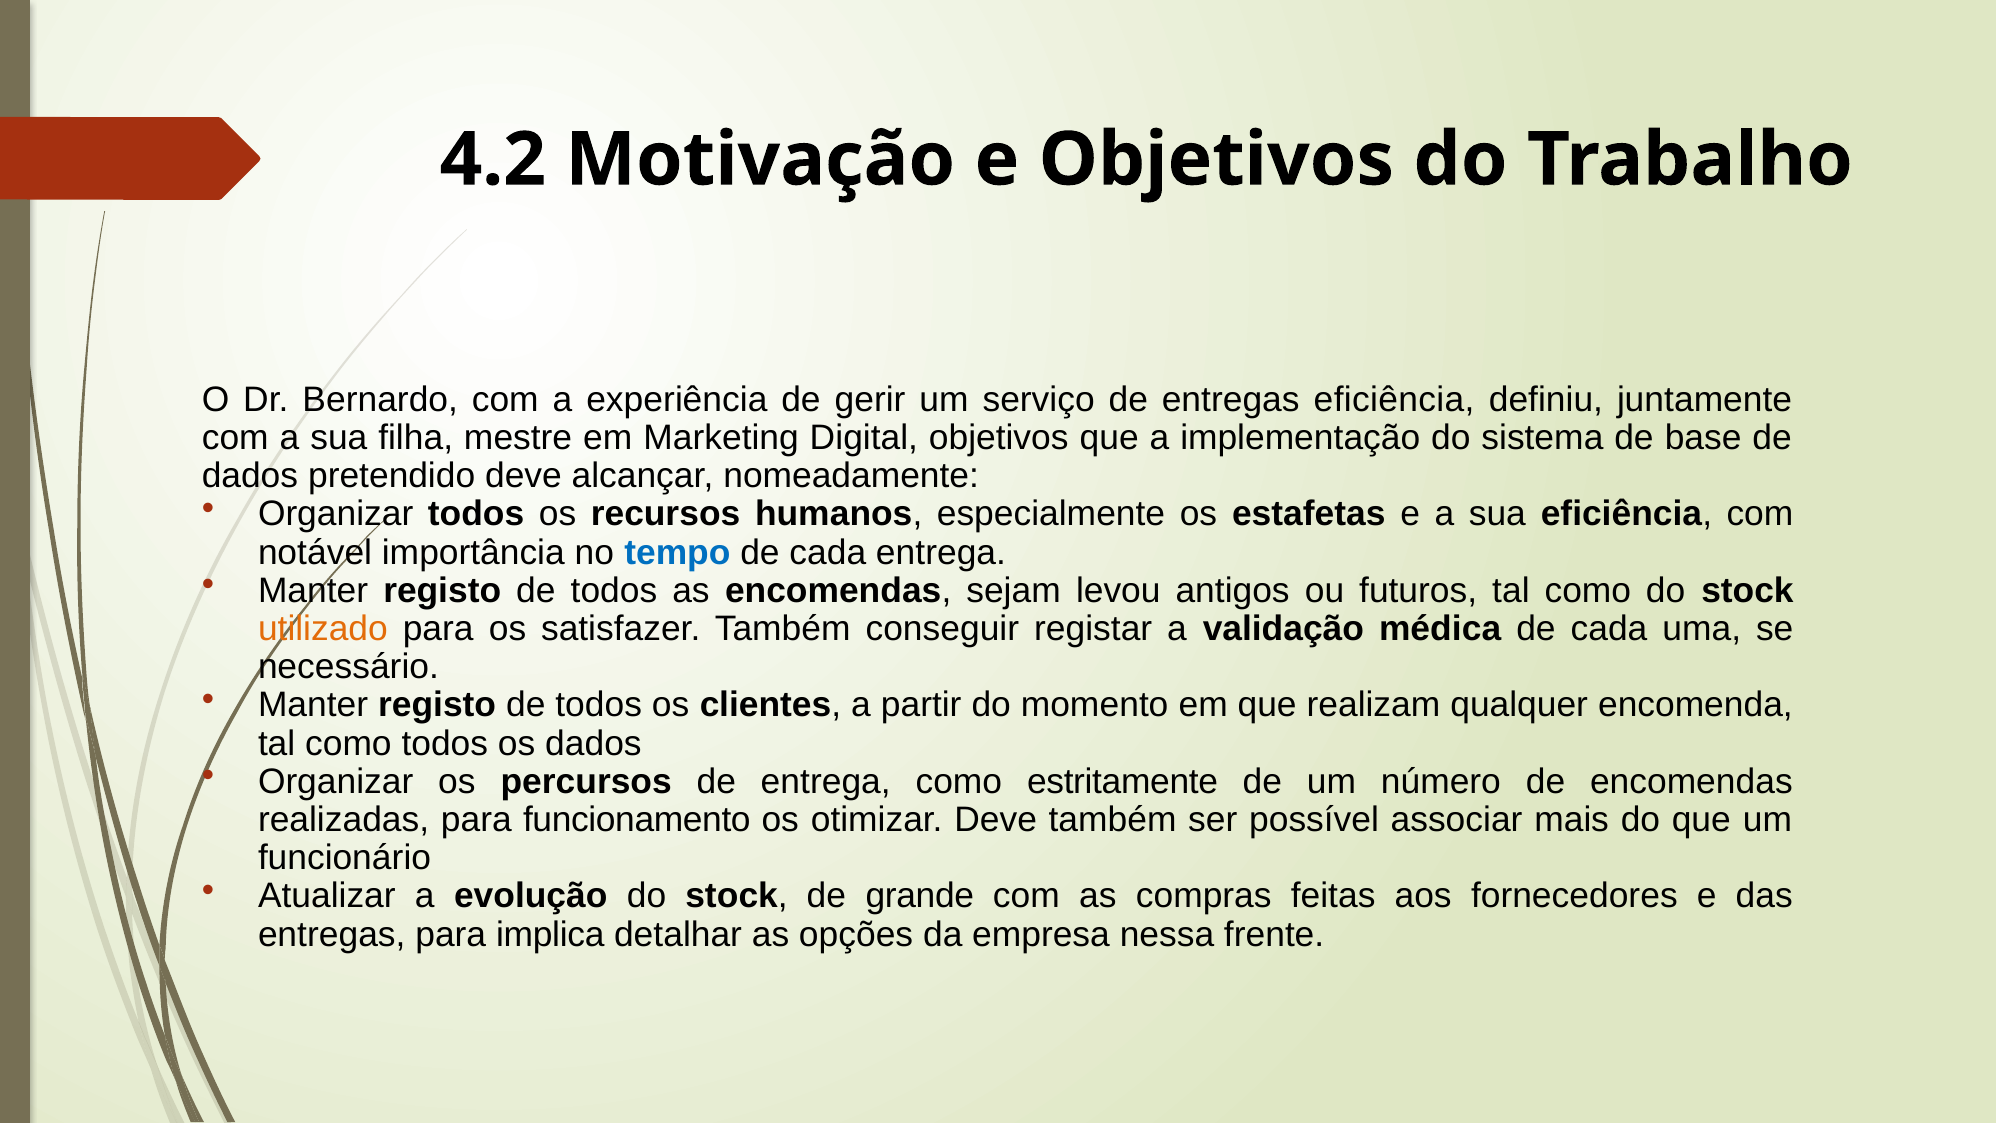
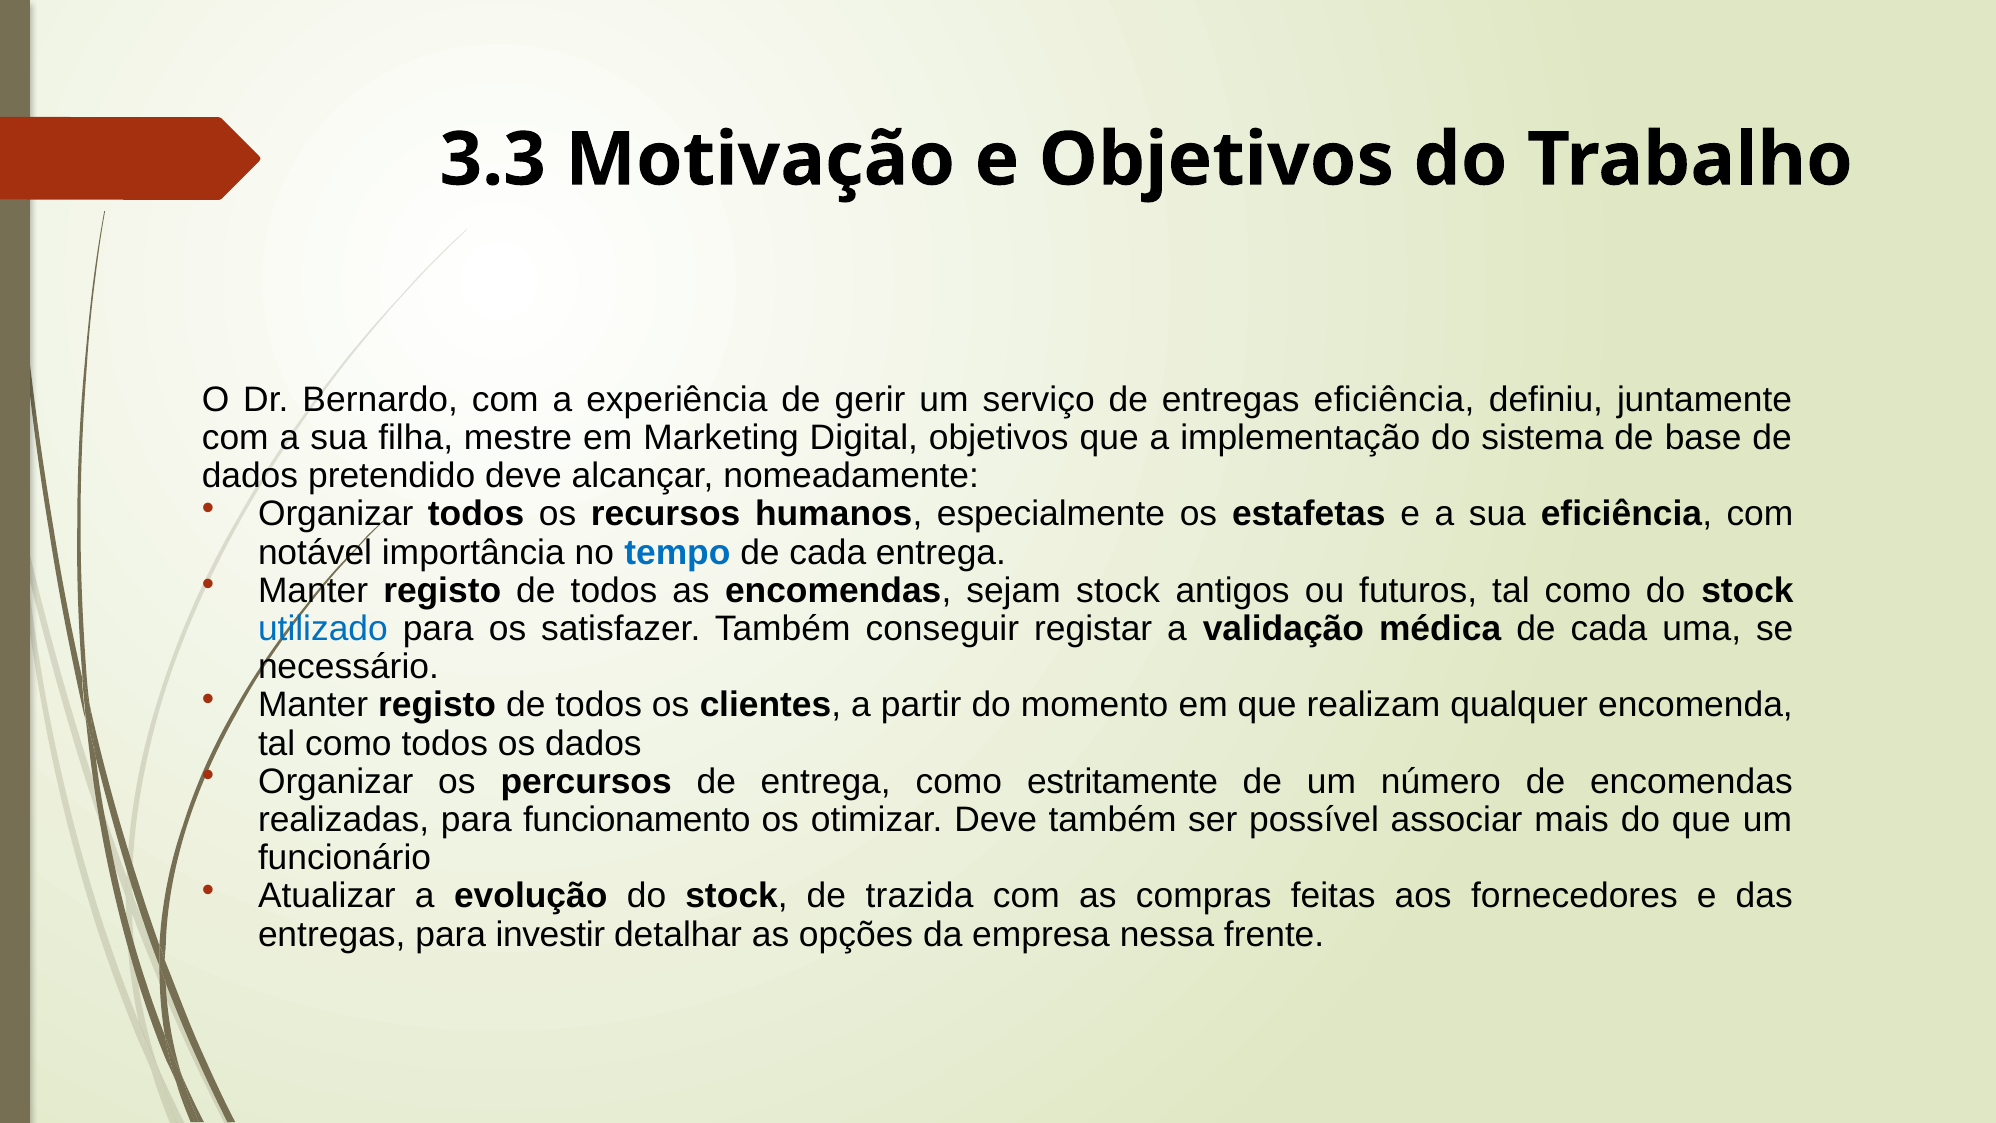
4.2: 4.2 -> 3.3 (493, 160)
sejam levou: levou -> stock (1118, 590)
utilizado colour: orange -> blue (323, 629)
grande: grande -> trazida (919, 896)
implica: implica -> investir (550, 934)
